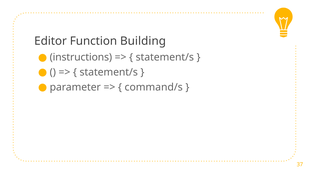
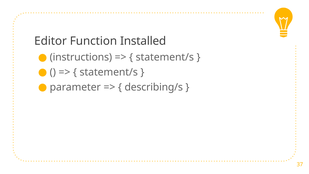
Building: Building -> Installed (143, 41)
command/s: command/s -> describing/s (154, 87)
